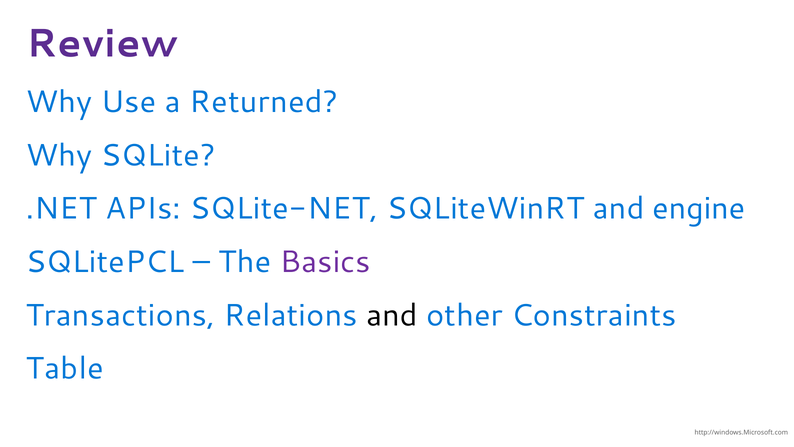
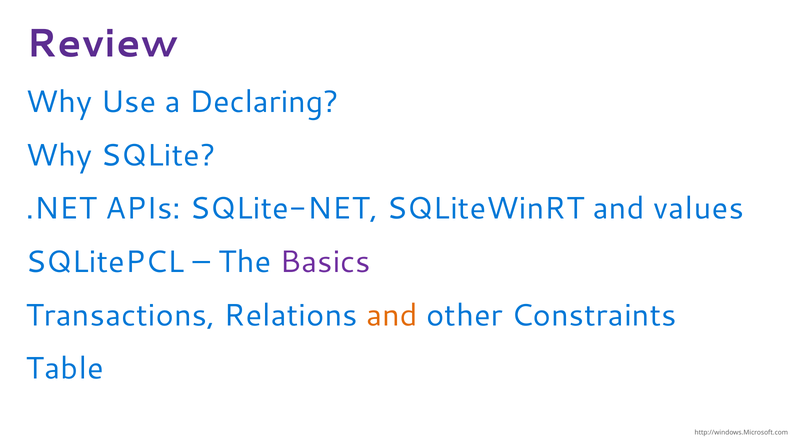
Returned: Returned -> Declaring (264, 102)
engine: engine -> values (699, 209)
and colour: black -> orange (392, 315)
